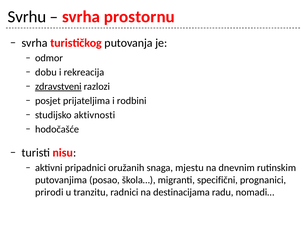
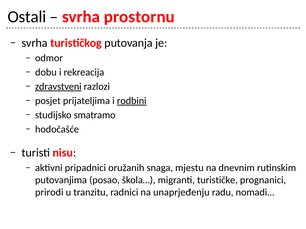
Svrhu: Svrhu -> Ostali (27, 17)
rodbini underline: none -> present (132, 101)
aktivnosti: aktivnosti -> smatramo (95, 115)
specifični: specifični -> turističke (217, 180)
destinacijama: destinacijama -> unaprjeđenju (181, 193)
